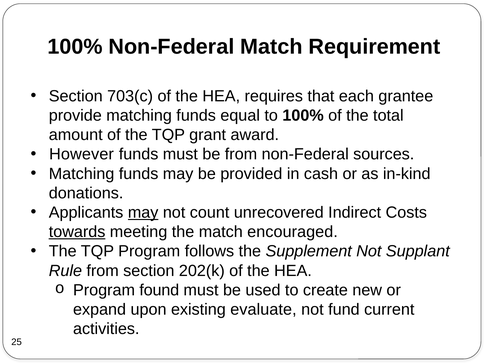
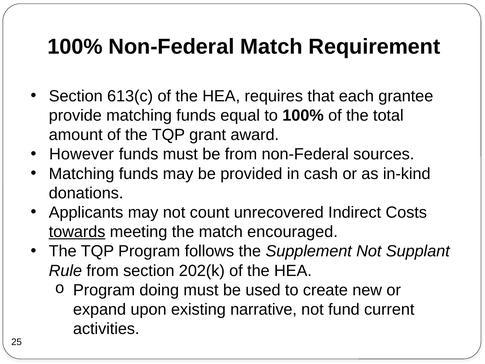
703(c: 703(c -> 613(c (130, 96)
may underline: present -> none (143, 212)
found: found -> doing (159, 290)
evaluate: evaluate -> narrative (264, 309)
